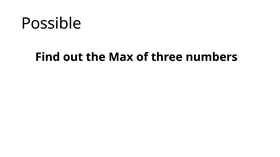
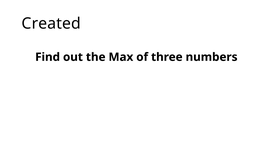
Possible: Possible -> Created (51, 24)
